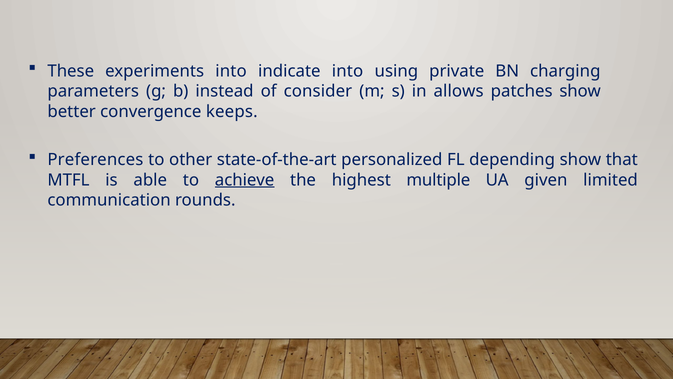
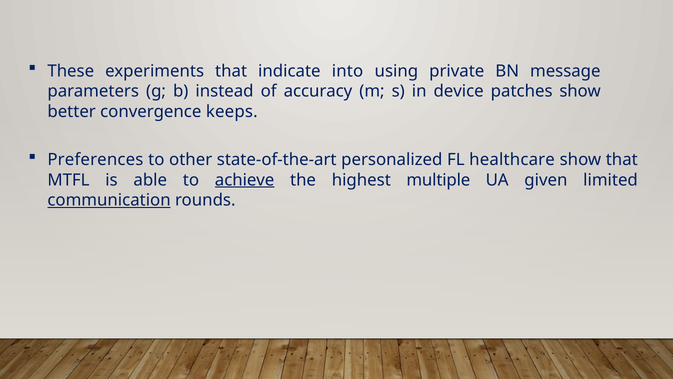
experiments into: into -> that (231, 71)
charging: charging -> message (565, 71)
consider: consider -> accuracy (318, 91)
allows: allows -> device (459, 91)
depending: depending -> healthcare (512, 160)
communication underline: none -> present (109, 200)
